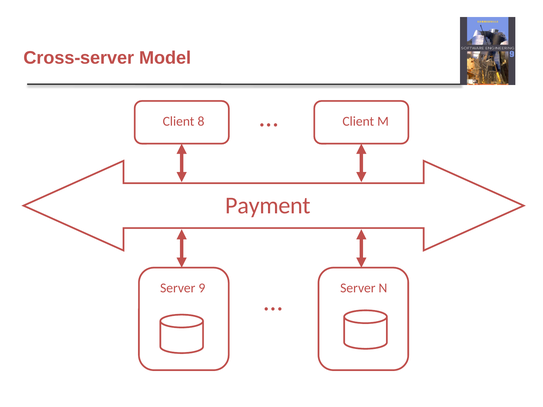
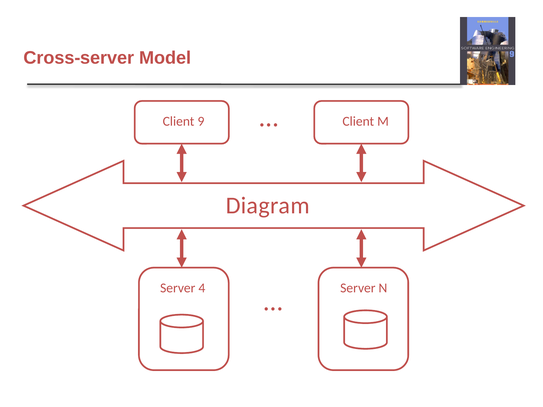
8: 8 -> 9 (201, 122)
Payment: Payment -> Diagram (268, 206)
9: 9 -> 4 (202, 288)
